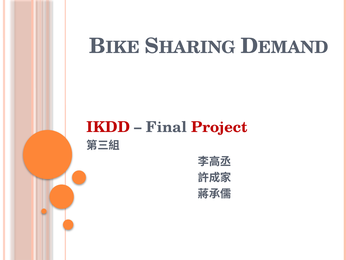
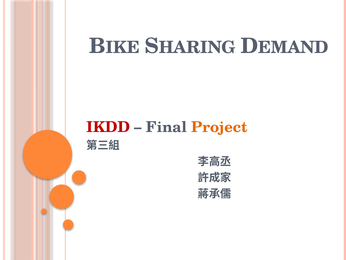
Project colour: red -> orange (219, 127)
